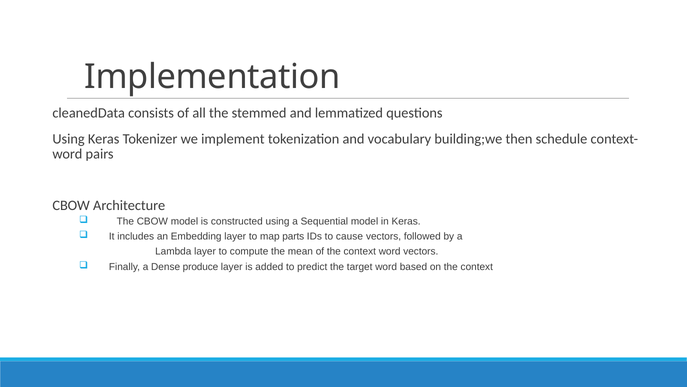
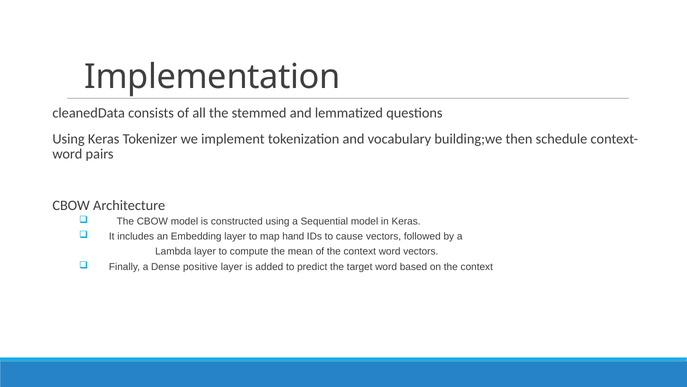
parts: parts -> hand (293, 236)
produce: produce -> positive (200, 266)
